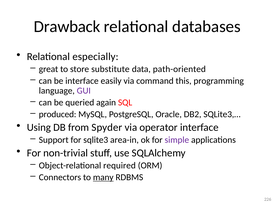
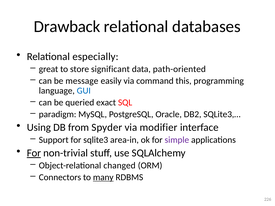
substitute: substitute -> significant (110, 69)
be interface: interface -> message (82, 81)
GUI colour: purple -> blue (84, 91)
again: again -> exact (106, 103)
produced: produced -> paradigm (58, 114)
operator: operator -> modifier (159, 128)
For underline: none -> present (34, 153)
required: required -> changed (119, 166)
